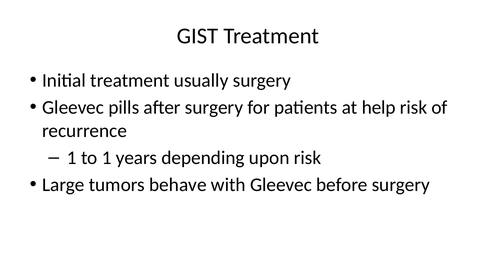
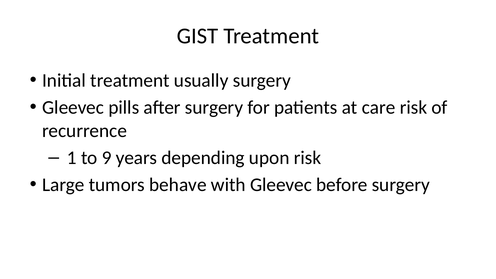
help: help -> care (379, 108)
to 1: 1 -> 9 (107, 158)
